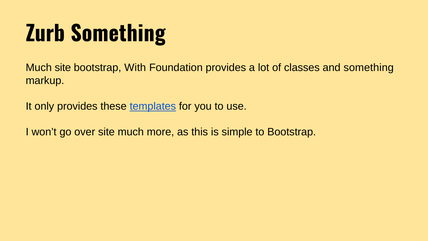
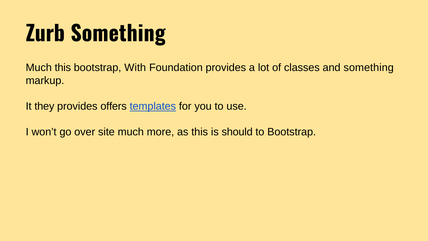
Much site: site -> this (63, 68)
only: only -> they (44, 106)
these: these -> offers (114, 106)
simple: simple -> should (237, 132)
